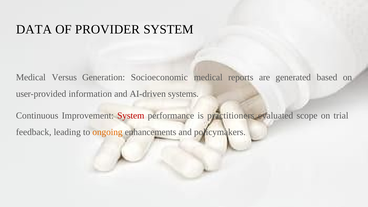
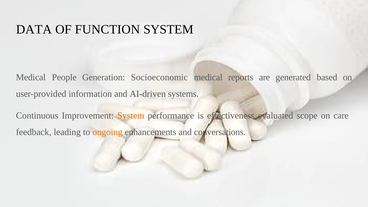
PROVIDER: PROVIDER -> FUNCTION (107, 30)
Versus: Versus -> People (64, 77)
System colour: red -> orange (131, 116)
practitioners: practitioners -> effectiveness (231, 116)
trial: trial -> care (341, 116)
policymakers: policymakers -> conversations (220, 132)
